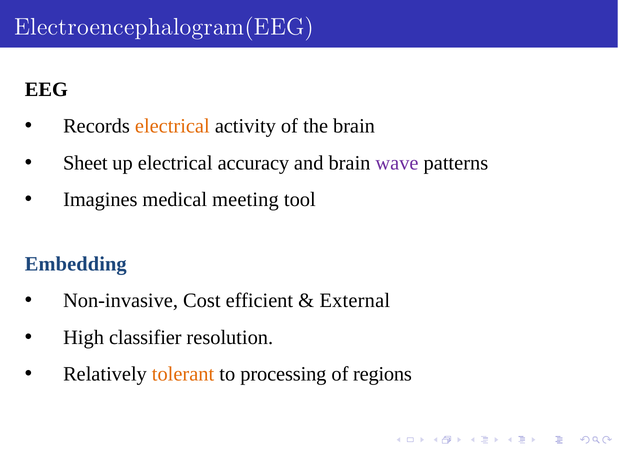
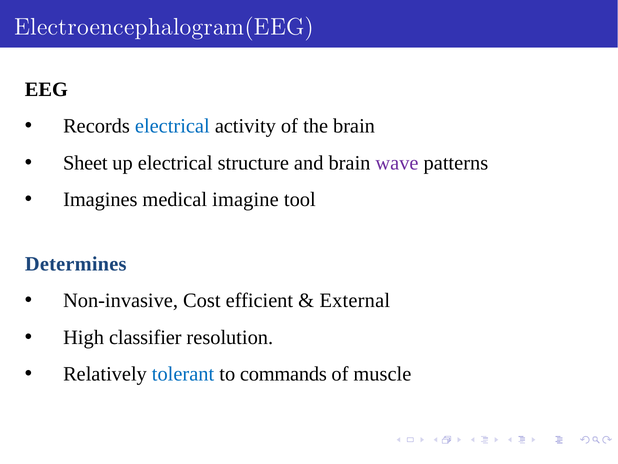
electrical colour: orange -> blue (172, 126)
accuracy: accuracy -> structure (253, 163)
meeting: meeting -> imagine (245, 200)
Embedding: Embedding -> Determines (76, 264)
tolerant colour: orange -> blue (183, 374)
processing: processing -> commands (283, 374)
regions: regions -> muscle (382, 374)
